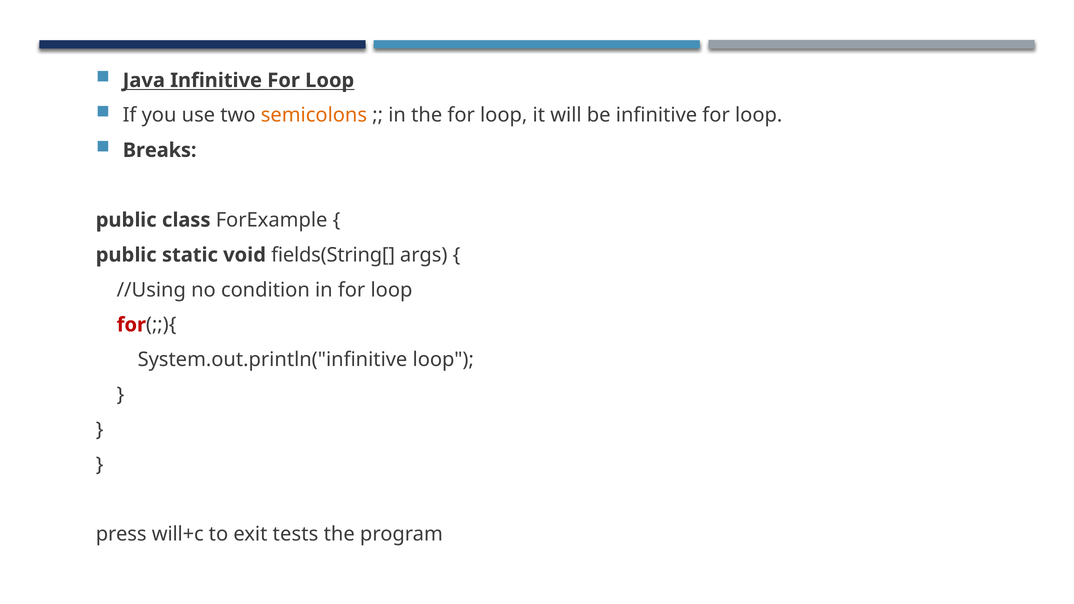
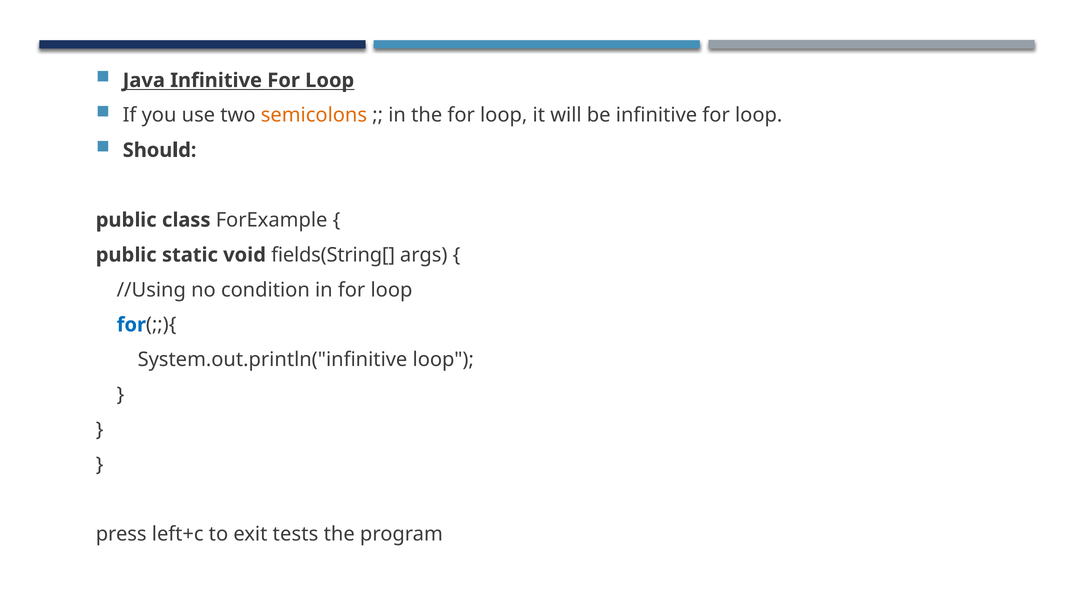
Breaks: Breaks -> Should (160, 150)
for colour: red -> blue (131, 325)
will+c: will+c -> left+c (178, 534)
